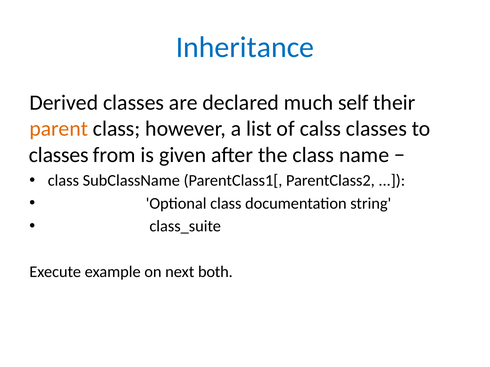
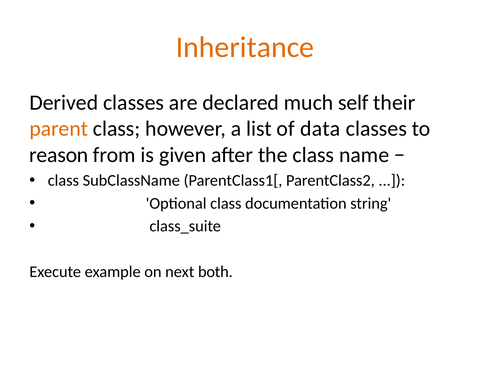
Inheritance colour: blue -> orange (245, 47)
calss: calss -> data (320, 129)
classes: classes -> reason (59, 155)
